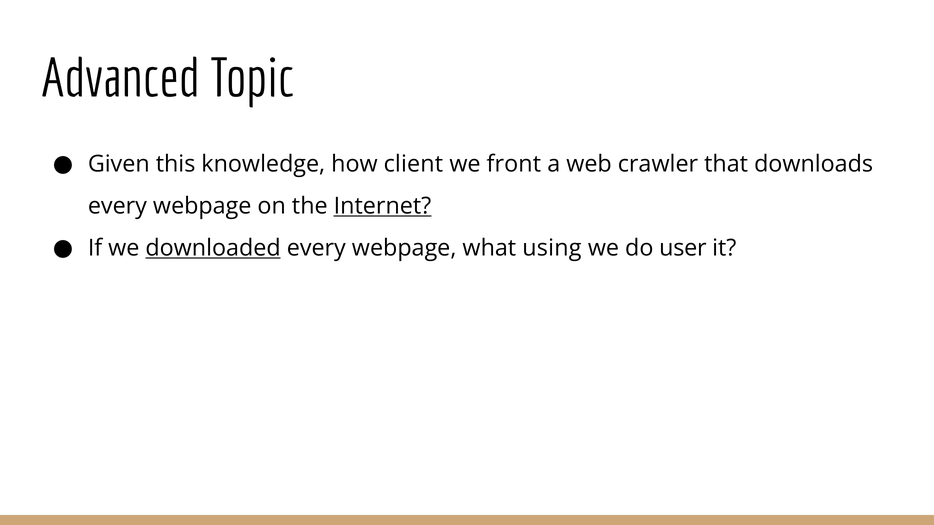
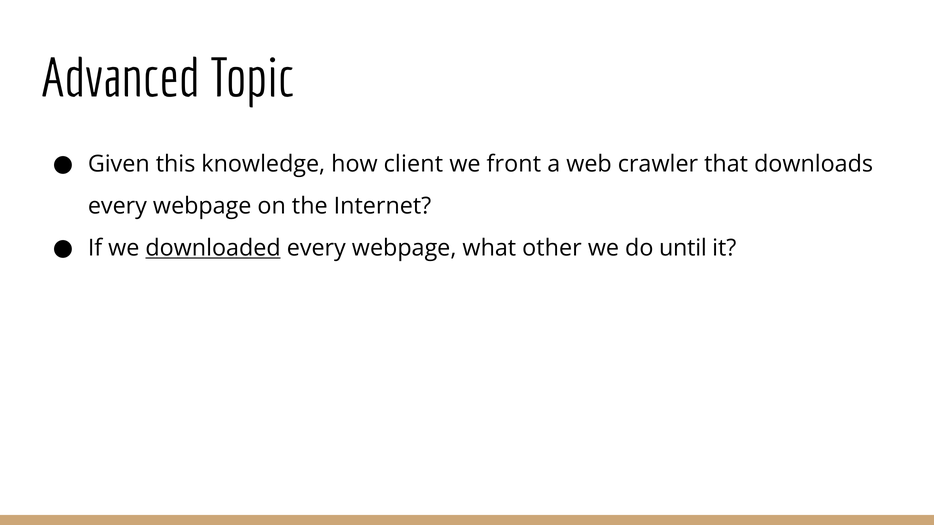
Internet underline: present -> none (383, 206)
using: using -> other (552, 248)
user: user -> until (683, 248)
